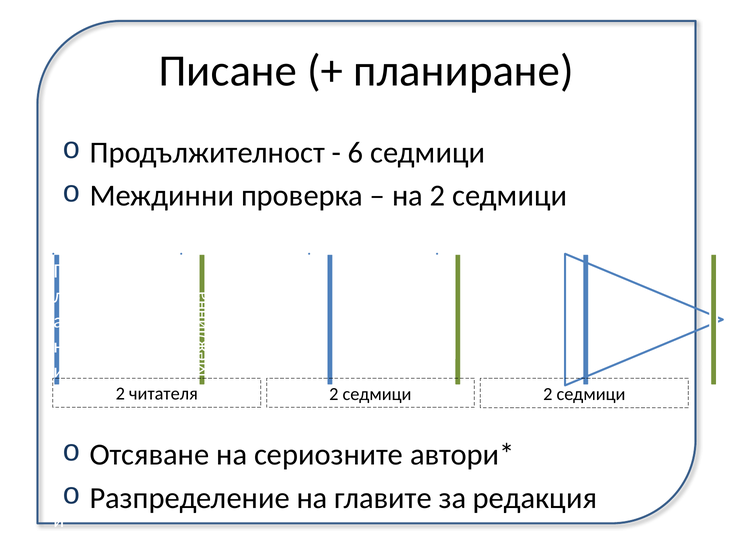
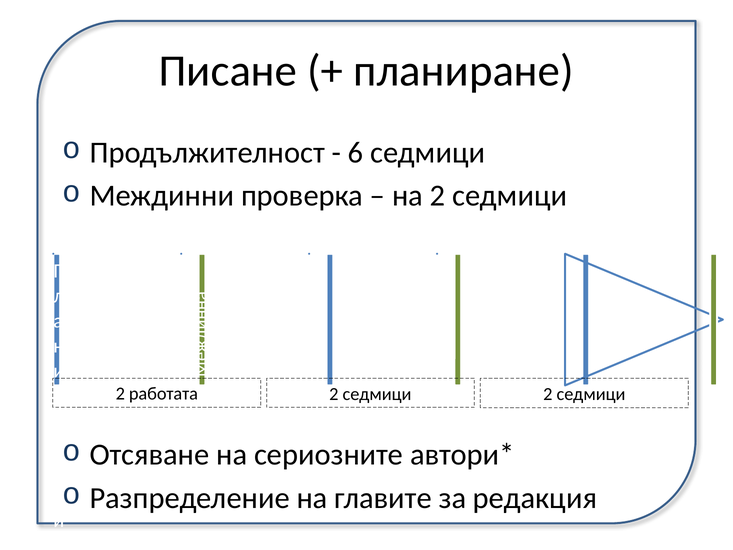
читателя: читателя -> работата (163, 394)
